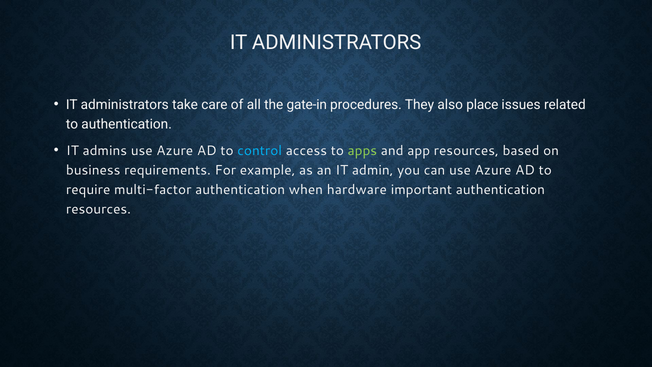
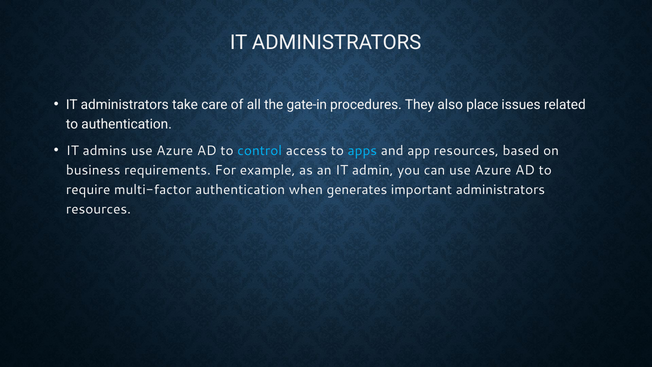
apps colour: light green -> light blue (362, 150)
hardware: hardware -> generates (357, 190)
important authentication: authentication -> administrators (500, 190)
